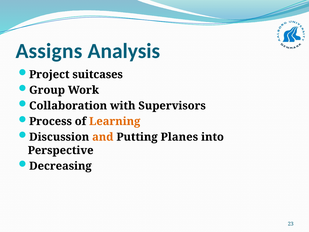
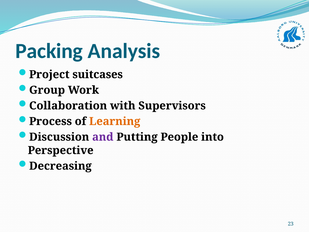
Assigns: Assigns -> Packing (49, 51)
and colour: orange -> purple (103, 137)
Planes: Planes -> People (179, 137)
